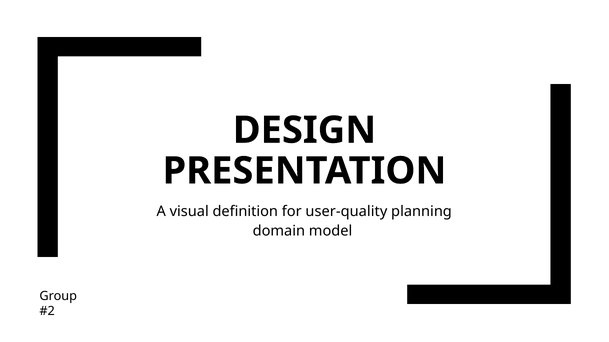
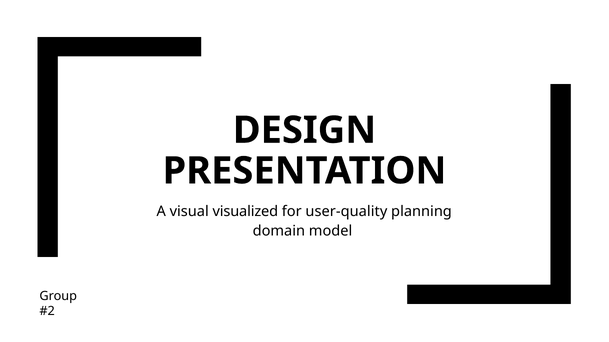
definition: definition -> visualized (245, 212)
